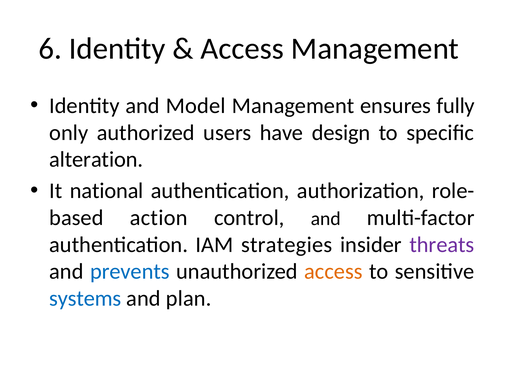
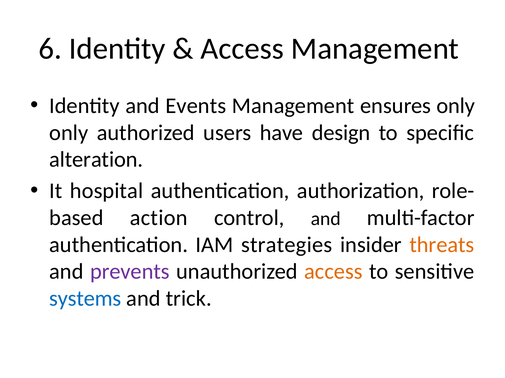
Model: Model -> Events (196, 106)
ensures fully: fully -> only (456, 106)
national: national -> hospital (107, 191)
threats colour: purple -> orange (442, 245)
prevents colour: blue -> purple (130, 272)
plan: plan -> trick (189, 299)
